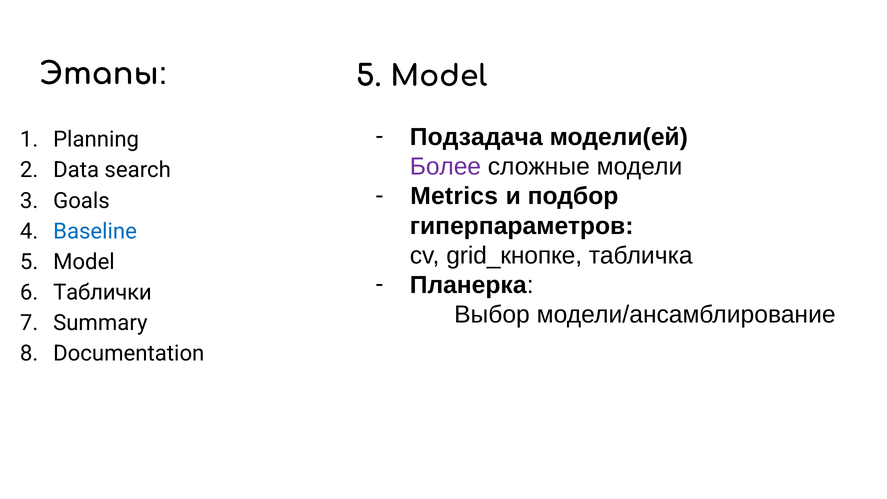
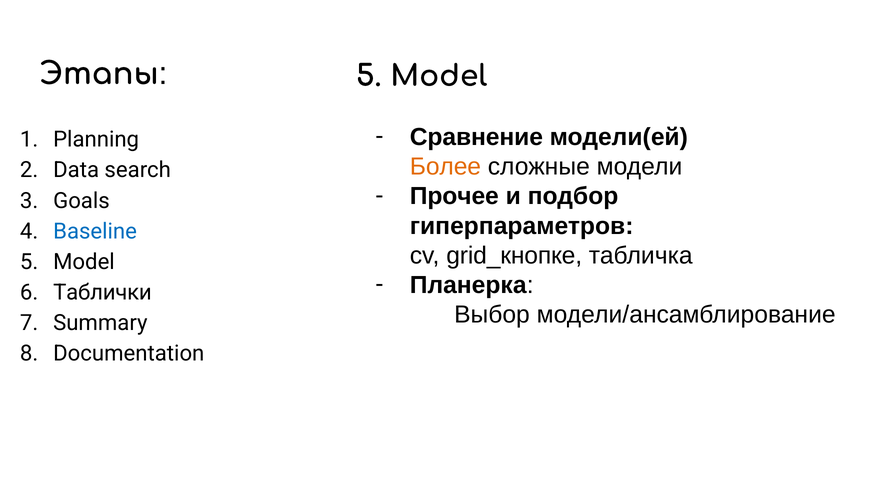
Подзадача: Подзадача -> Сравнение (476, 137)
Более colour: purple -> orange (445, 167)
Metrics: Metrics -> Прочее (454, 196)
